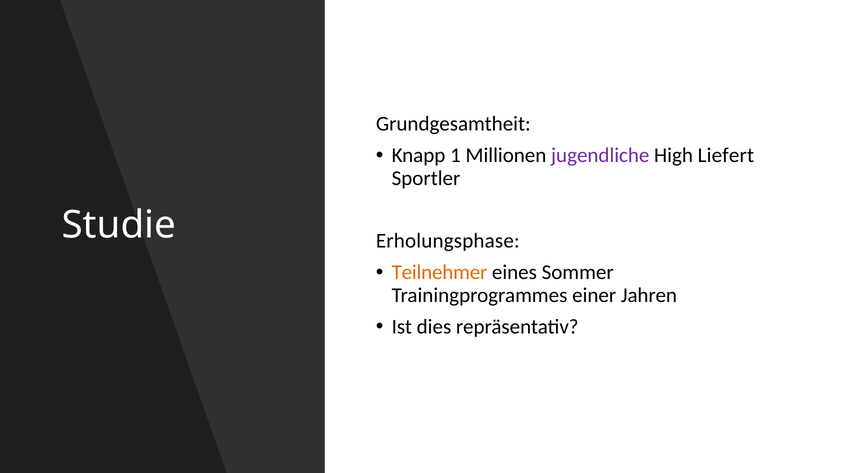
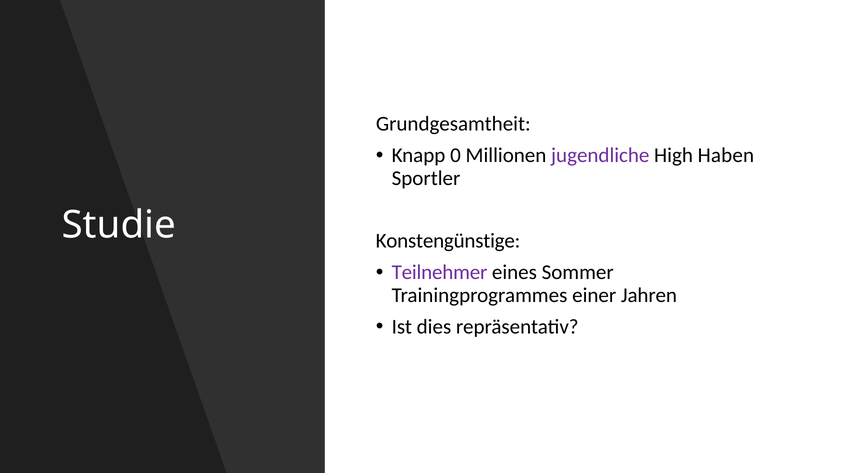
1: 1 -> 0 (456, 155)
Liefert: Liefert -> Haben (726, 155)
Erholungsphase: Erholungsphase -> Konstengünstige (448, 241)
Teilnehmer colour: orange -> purple (440, 273)
